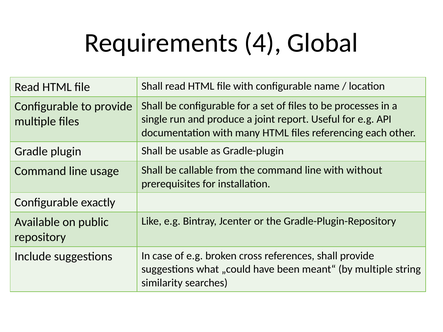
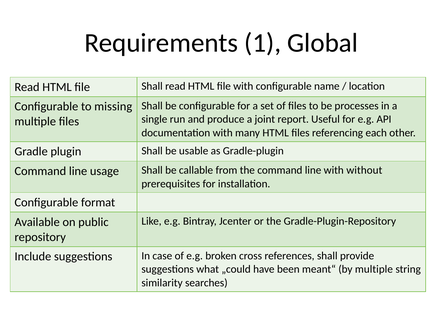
4: 4 -> 1 (263, 43)
to provide: provide -> missing (113, 107)
exactly: exactly -> format (98, 203)
